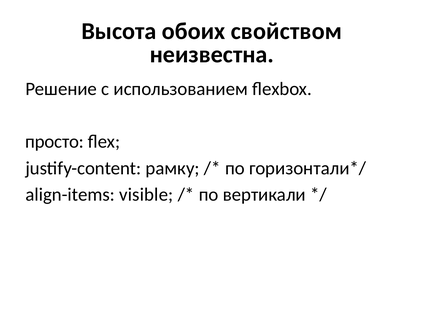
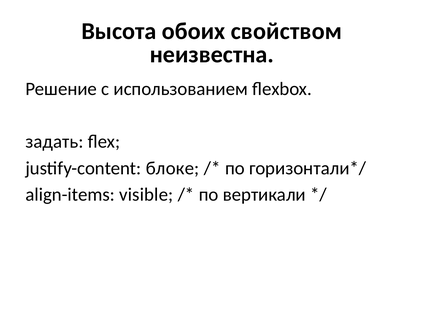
просто: просто -> задать (54, 142)
рамку: рамку -> блоке (173, 168)
